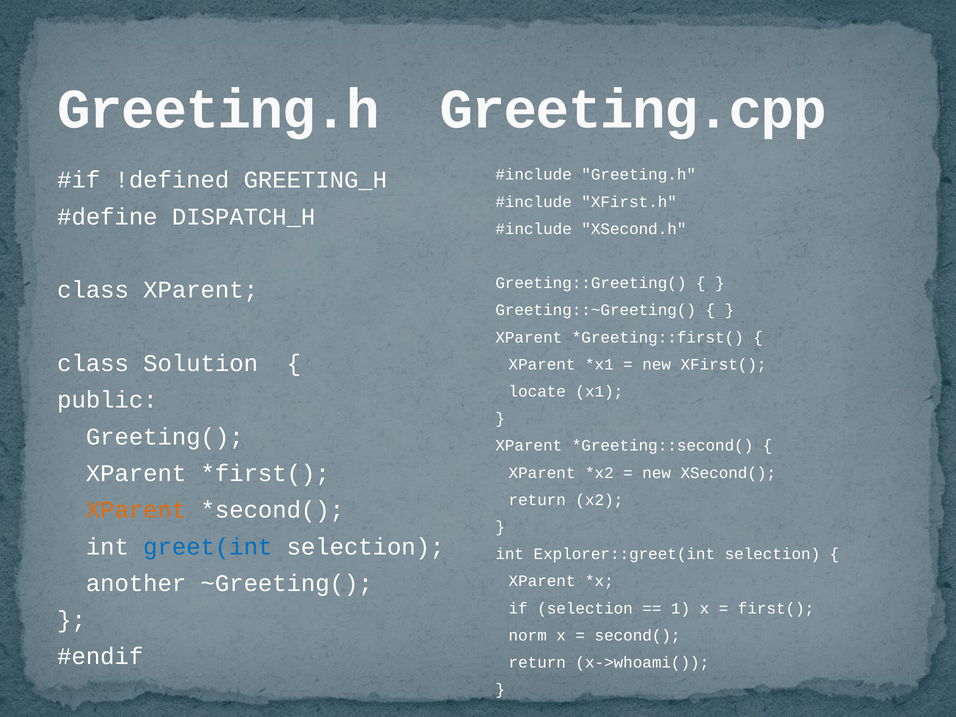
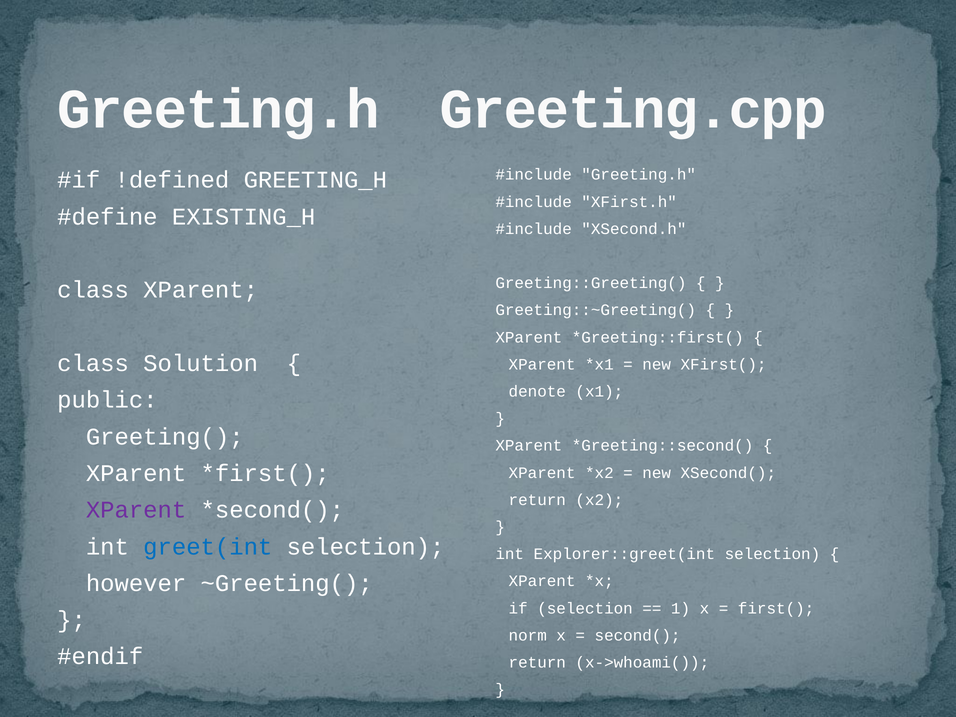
DISPATCH_H: DISPATCH_H -> EXISTING_H (244, 217)
locate: locate -> denote (537, 391)
XParent colour: orange -> purple (136, 510)
another: another -> however (136, 583)
